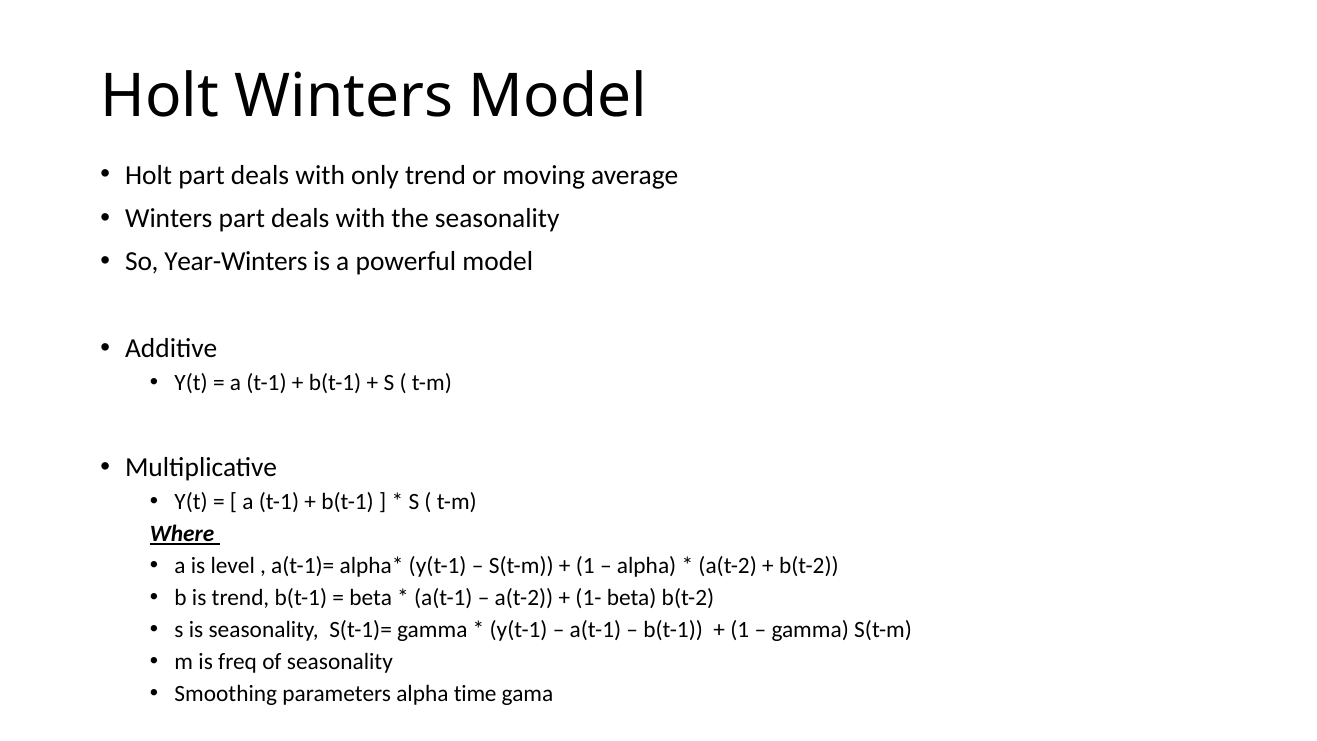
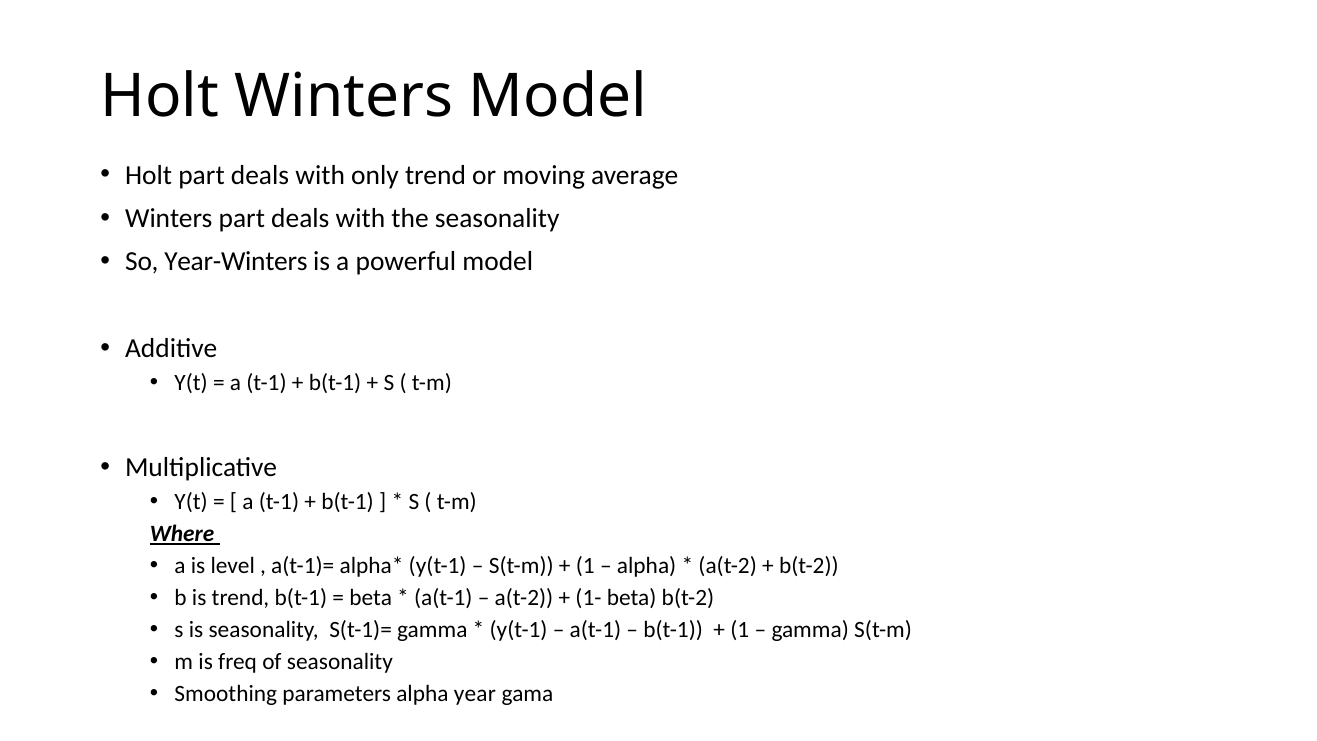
time: time -> year (475, 694)
